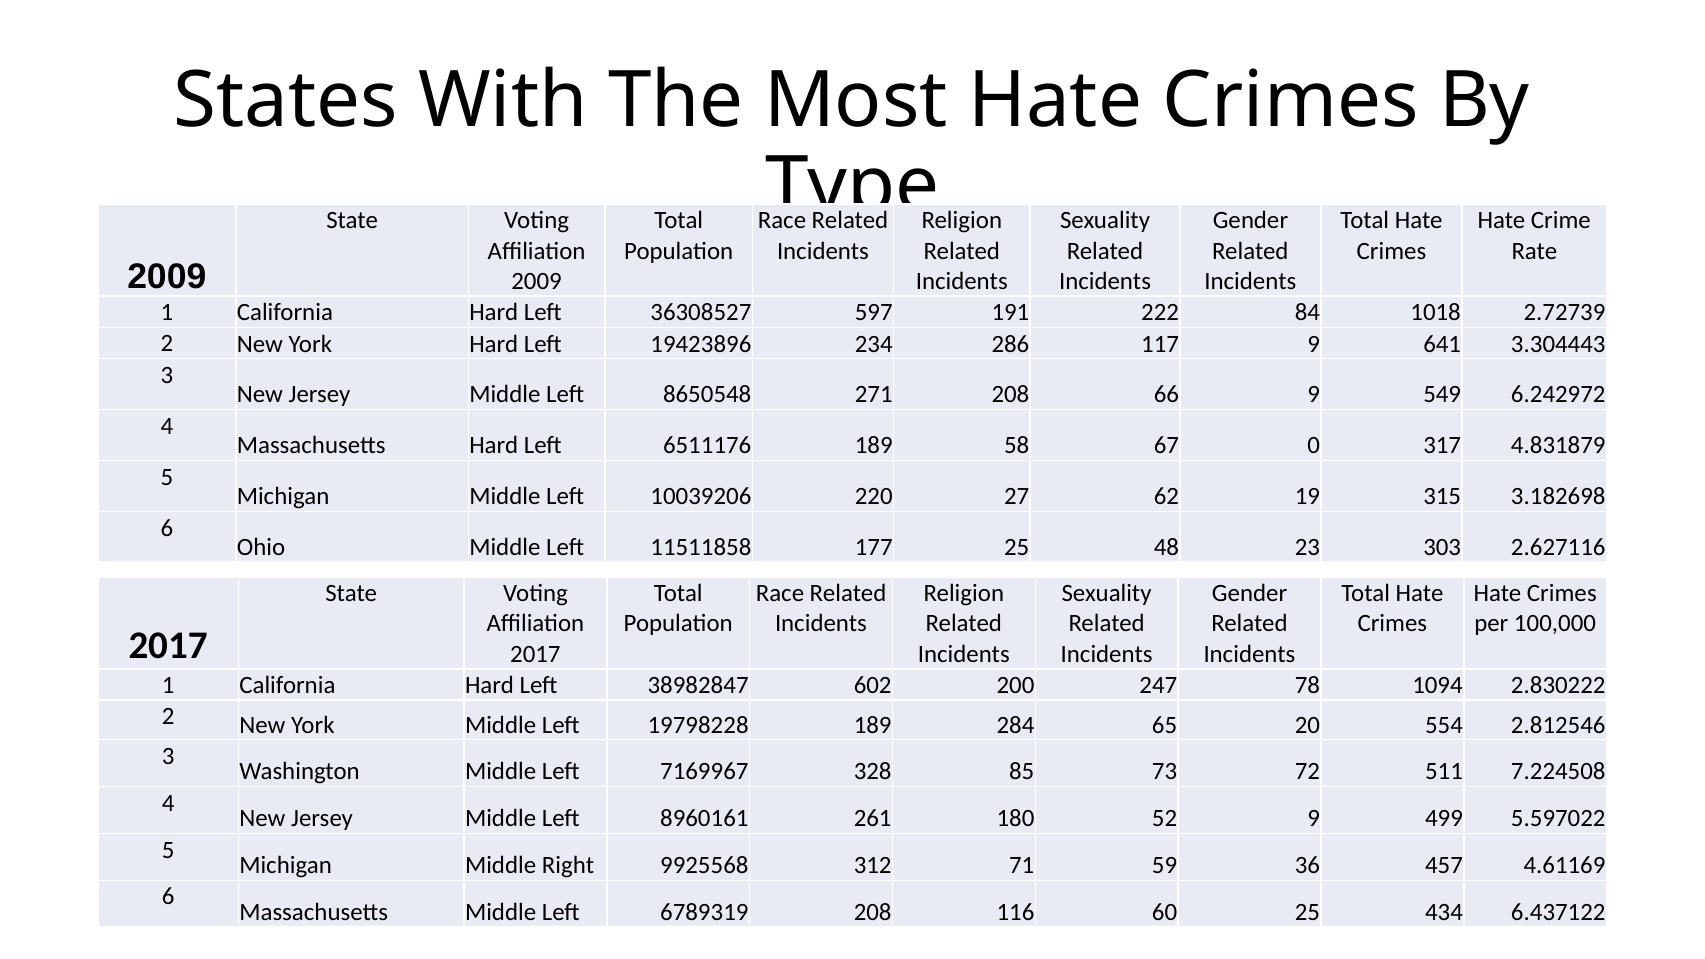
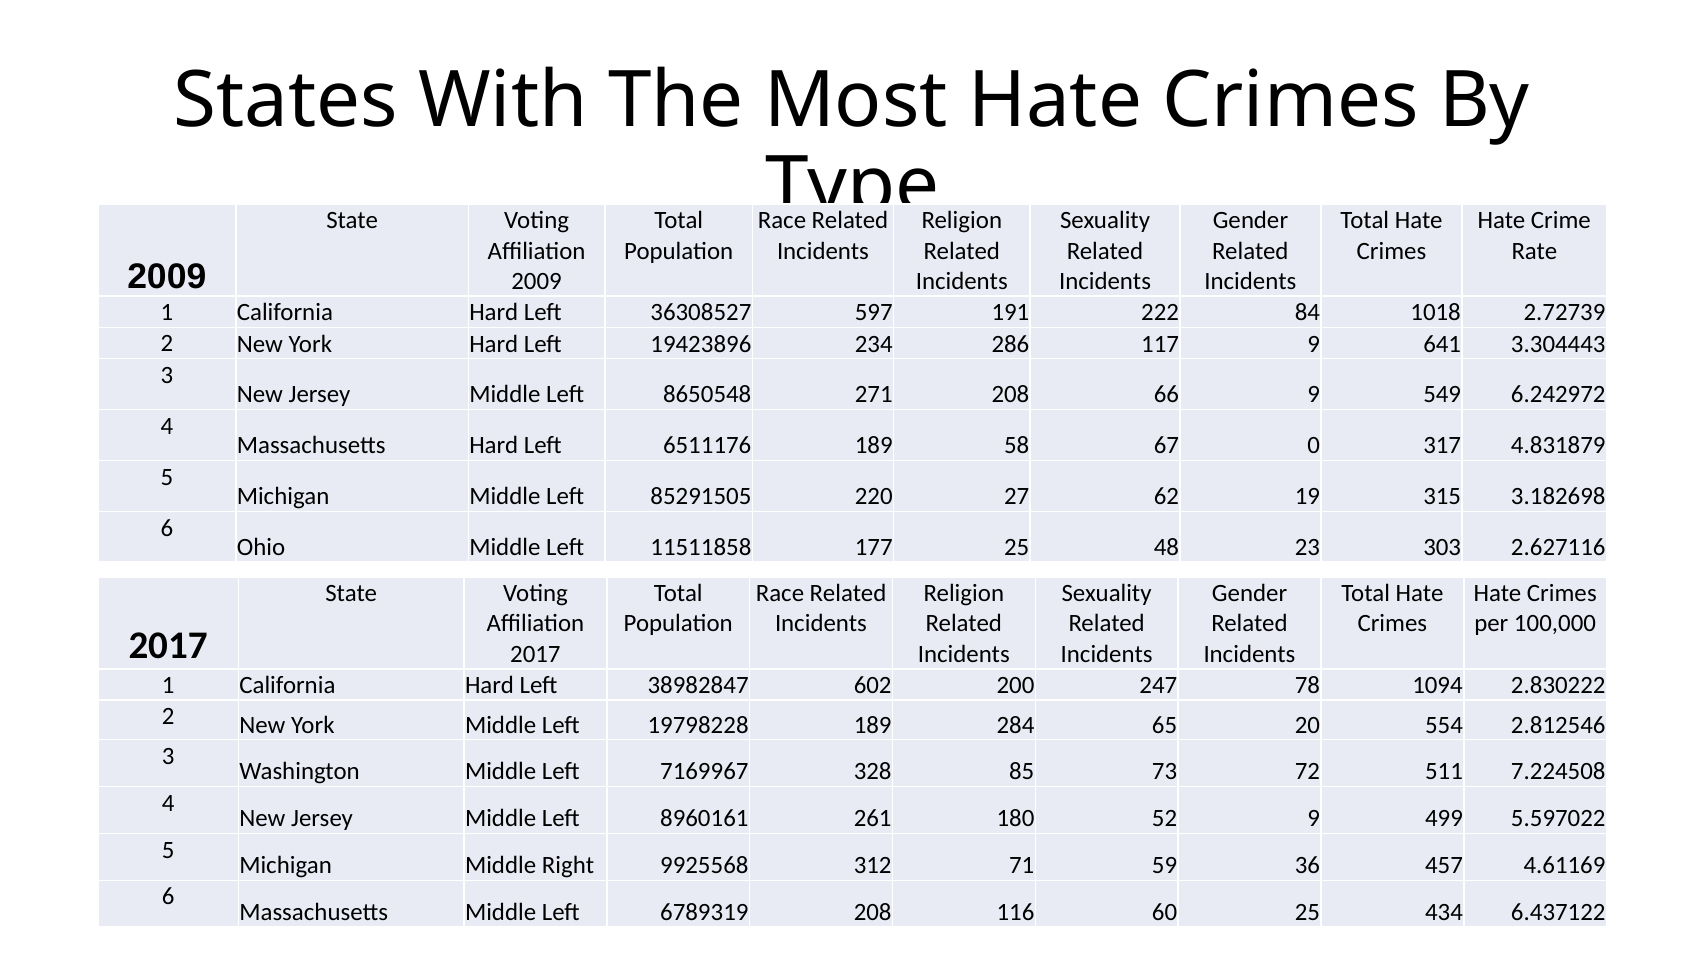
10039206: 10039206 -> 85291505 (701, 497)
